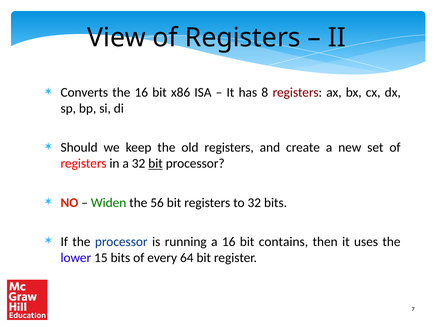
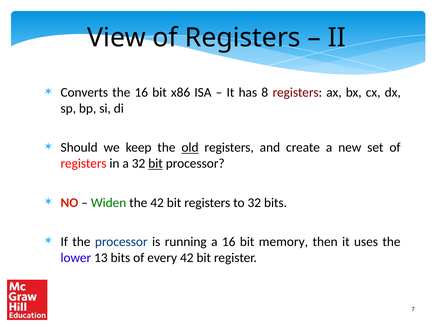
old underline: none -> present (190, 148)
the 56: 56 -> 42 (157, 203)
contains: contains -> memory (283, 242)
15: 15 -> 13 (101, 258)
every 64: 64 -> 42 (187, 258)
